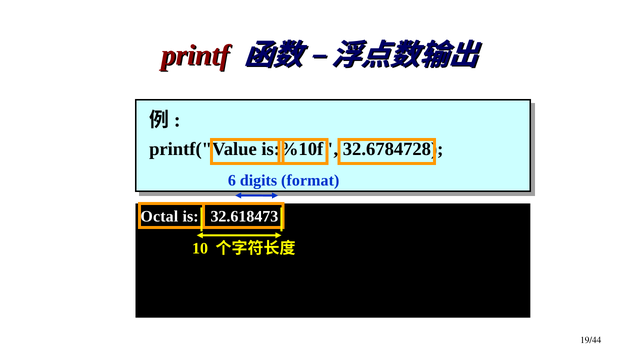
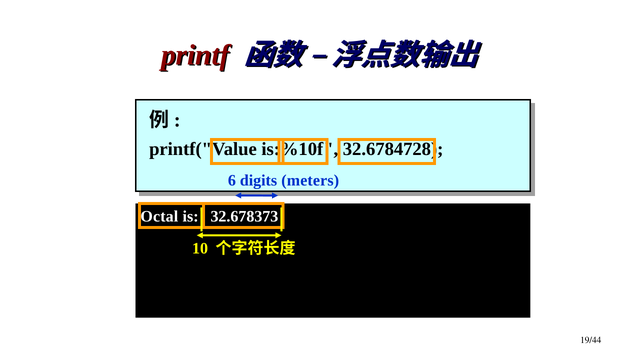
format: format -> meters (310, 180)
32.618473: 32.618473 -> 32.678373 (244, 216)
